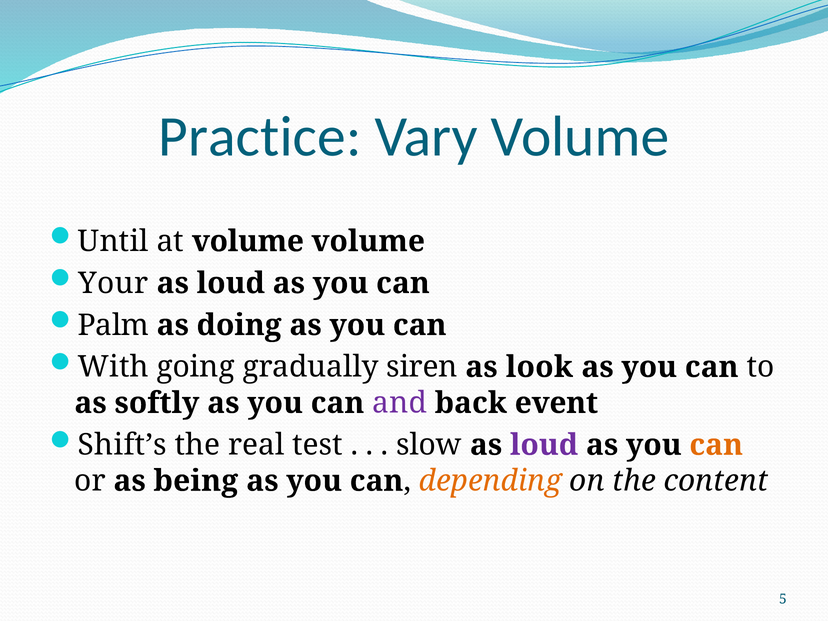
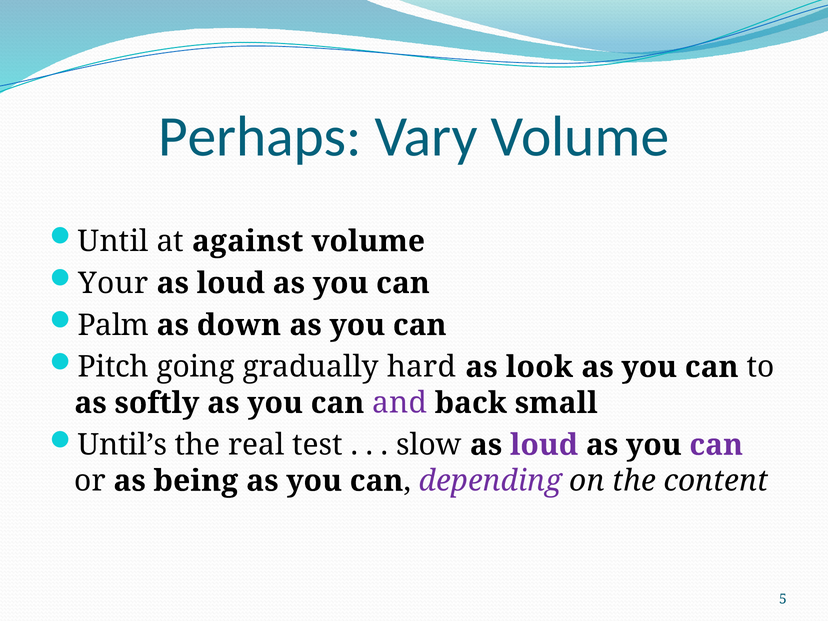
Practice: Practice -> Perhaps (260, 137)
at volume: volume -> against (248, 241)
doing: doing -> down (239, 325)
With: With -> Pitch (113, 367)
siren: siren -> hard (422, 367)
event: event -> small (556, 403)
Shift’s: Shift’s -> Until’s (123, 445)
can colour: orange -> purple (716, 445)
depending colour: orange -> purple (490, 481)
